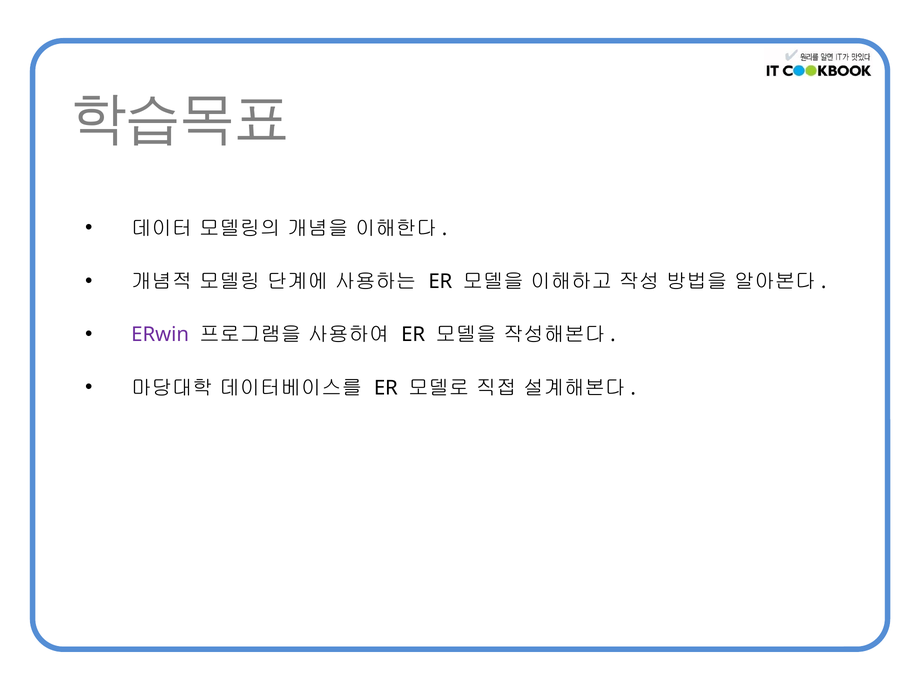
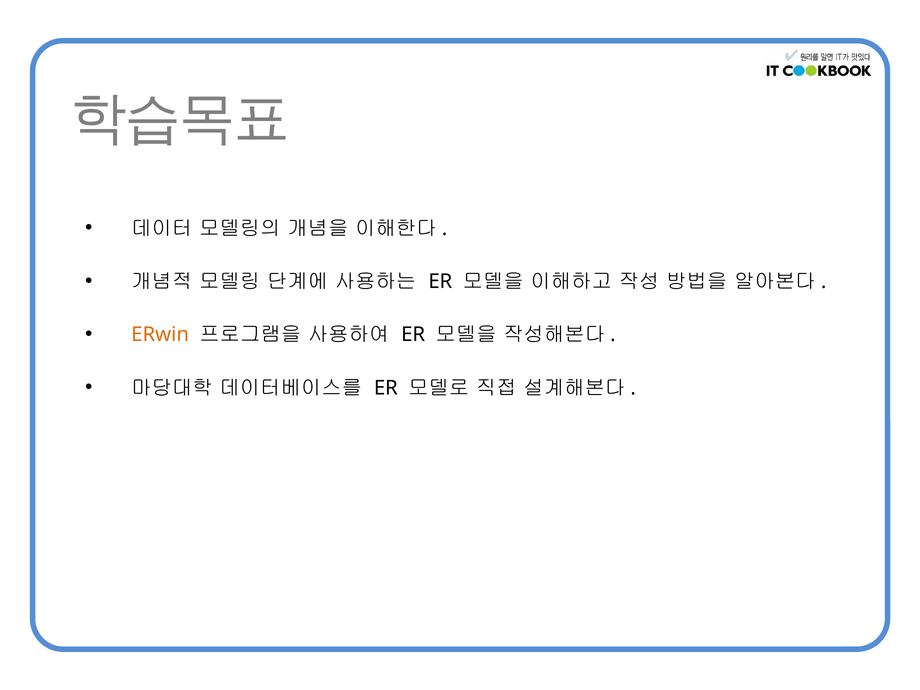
ERwin colour: purple -> orange (160, 335)
